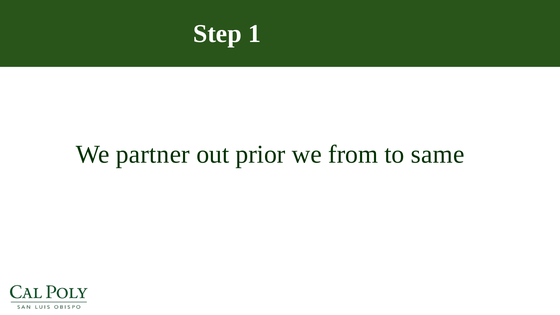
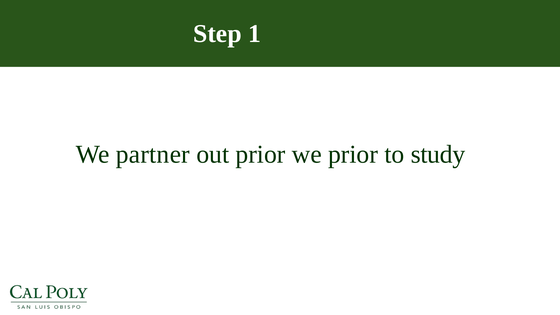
we from: from -> prior (353, 154)
same: same -> study (438, 154)
